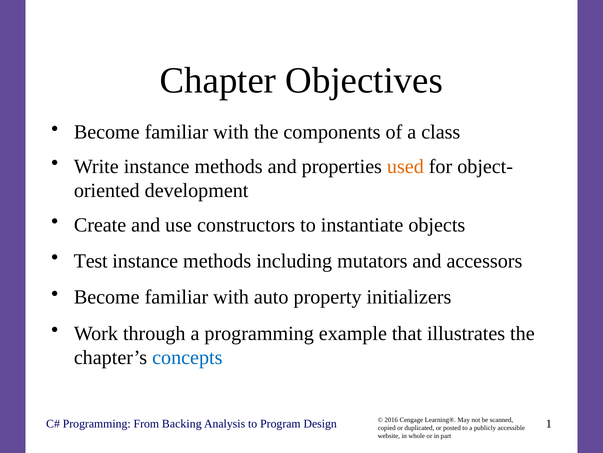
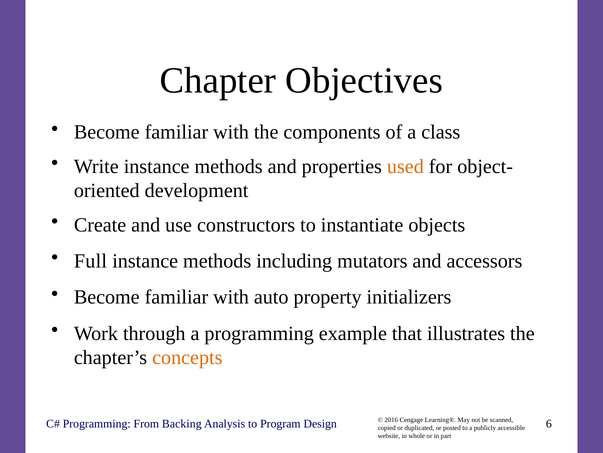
Test: Test -> Full (90, 261)
concepts colour: blue -> orange (187, 357)
1: 1 -> 6 (549, 423)
